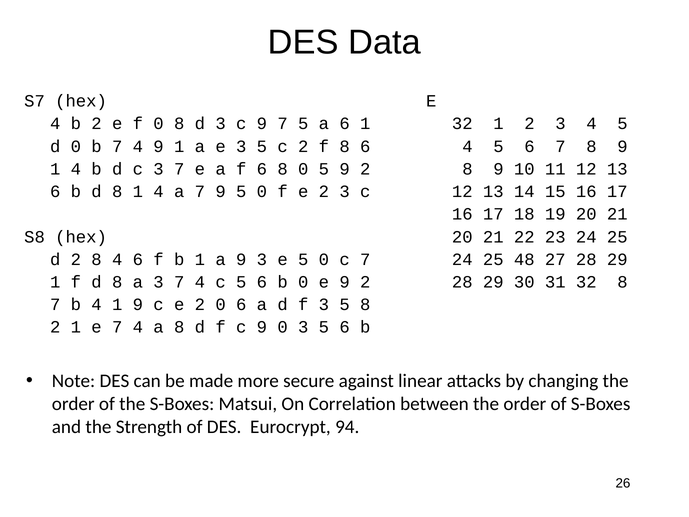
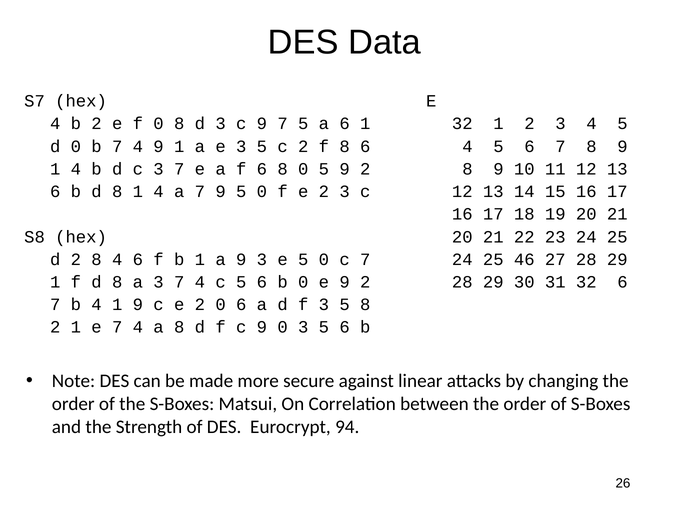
48: 48 -> 46 (524, 259)
32 8: 8 -> 6 (622, 282)
